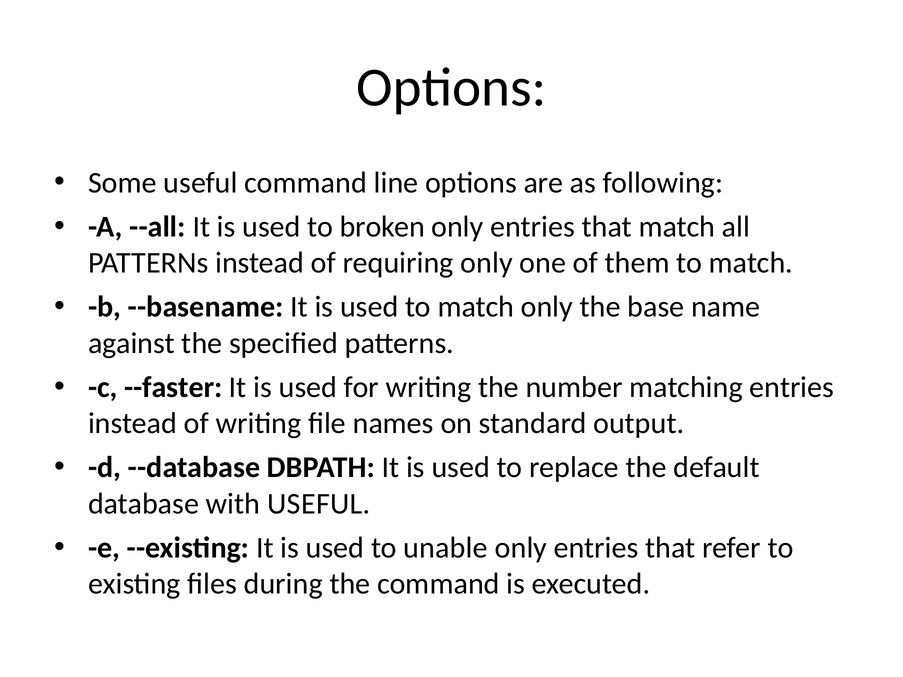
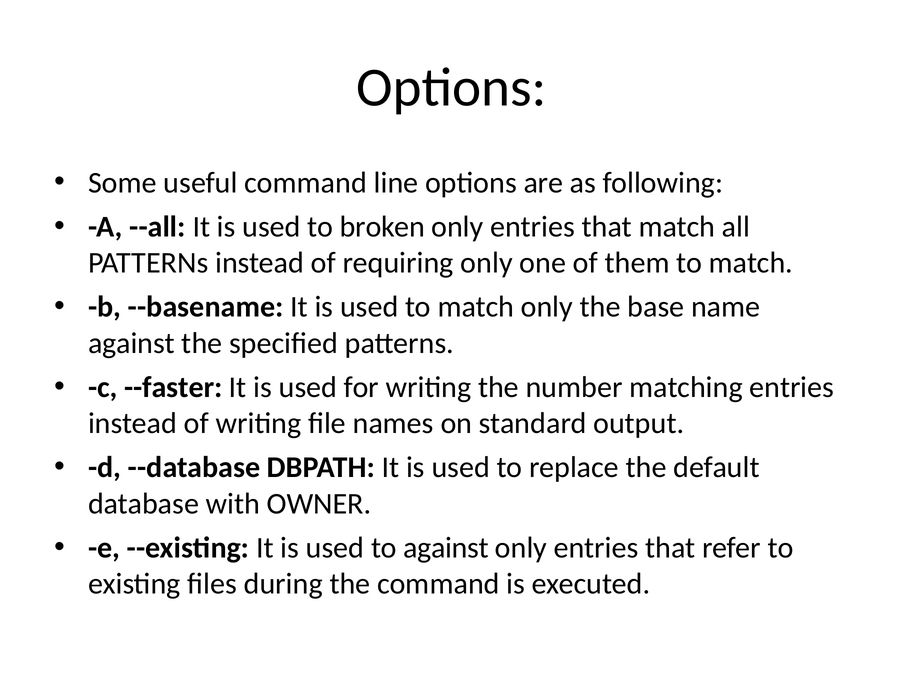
with USEFUL: USEFUL -> OWNER (319, 504)
to unable: unable -> against (446, 548)
